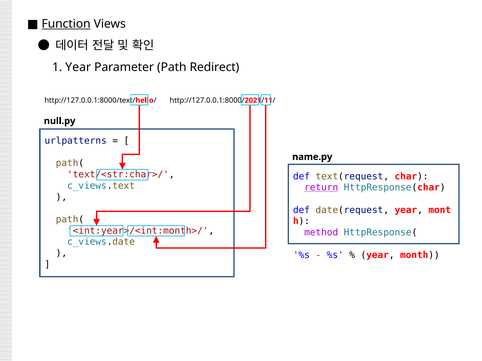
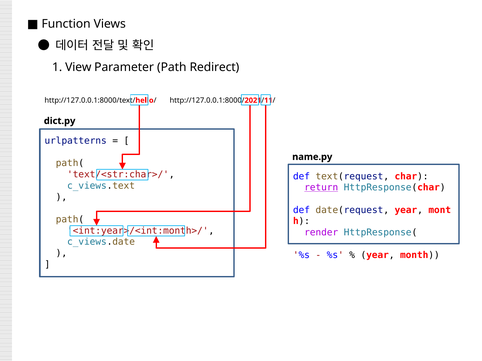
Function underline: present -> none (66, 24)
1 Year: Year -> View (78, 67)
null.py: null.py -> dict.py (60, 121)
method: method -> render (321, 233)
